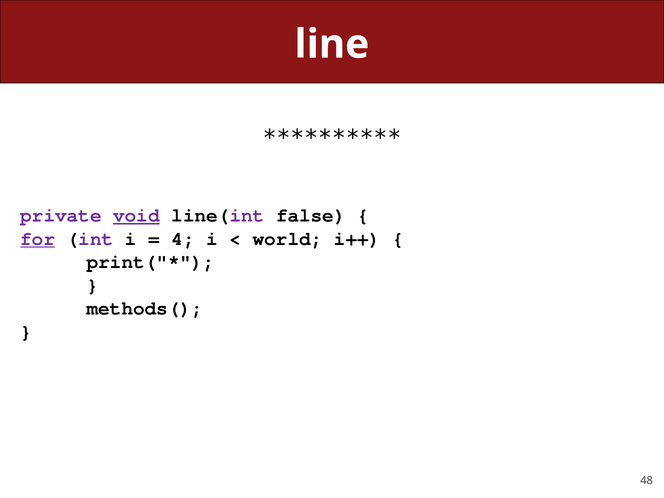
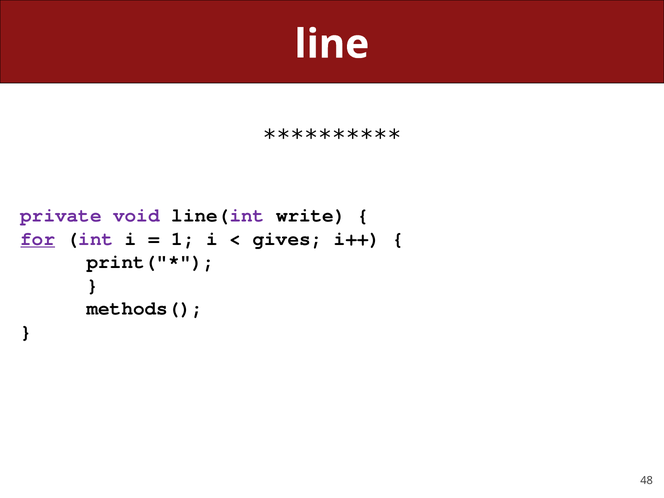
void underline: present -> none (136, 215)
false: false -> write (311, 215)
4: 4 -> 1 (183, 239)
world: world -> gives (288, 239)
